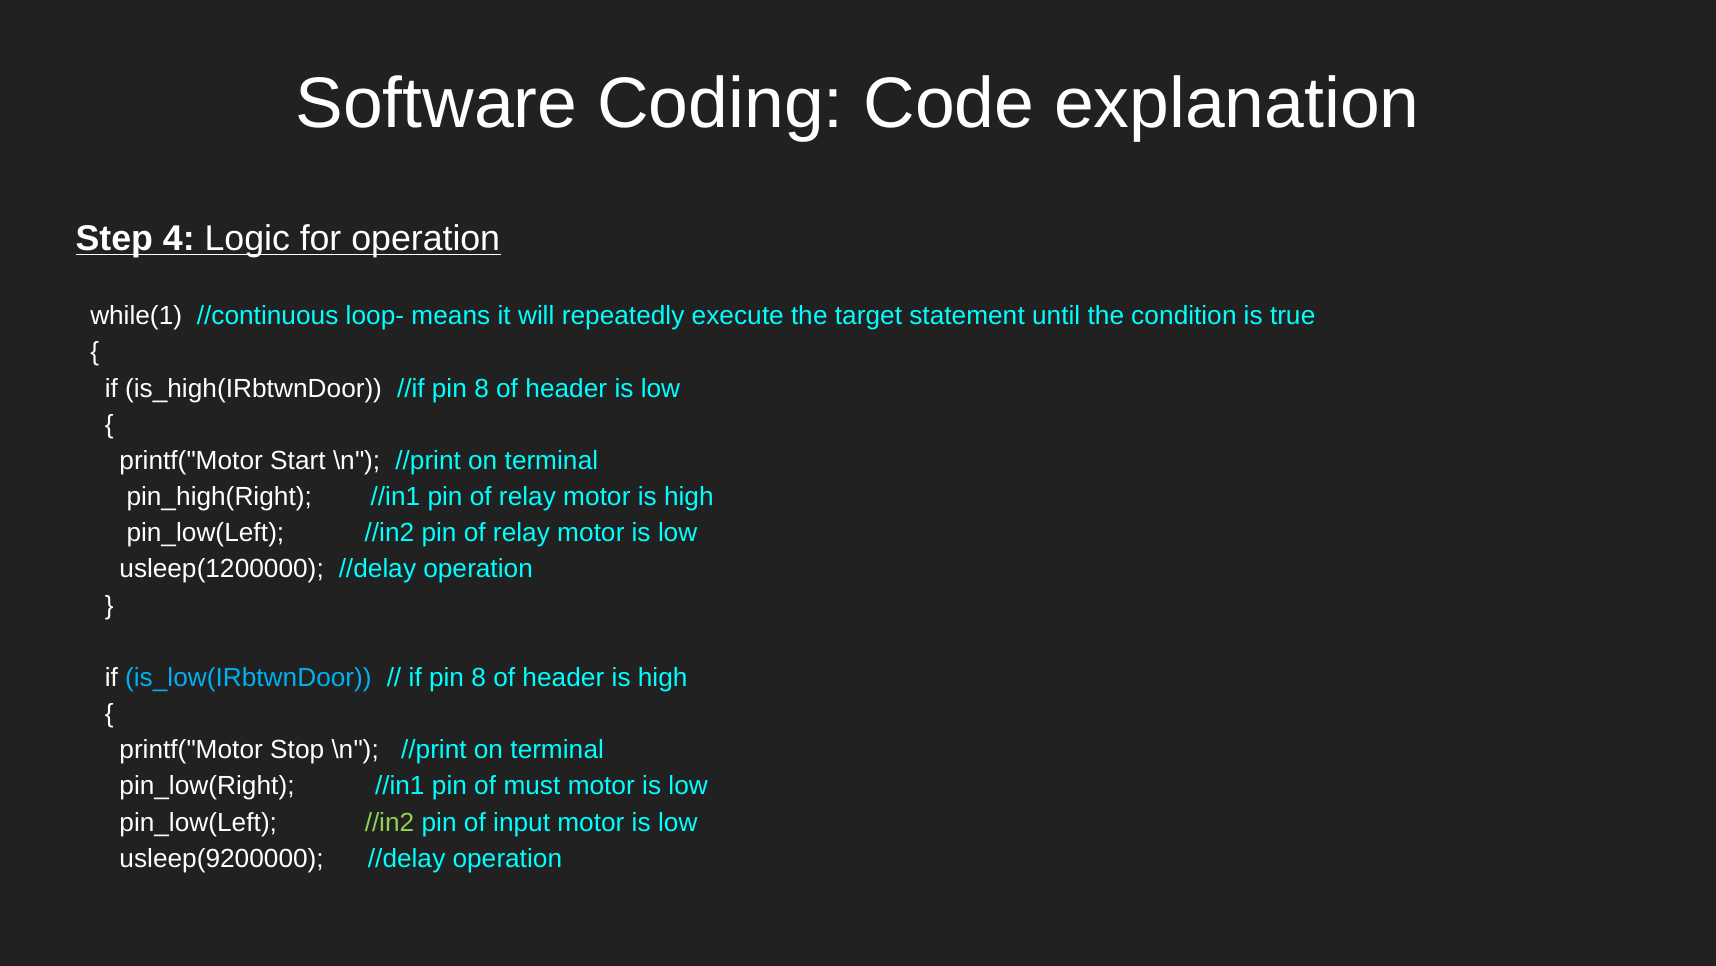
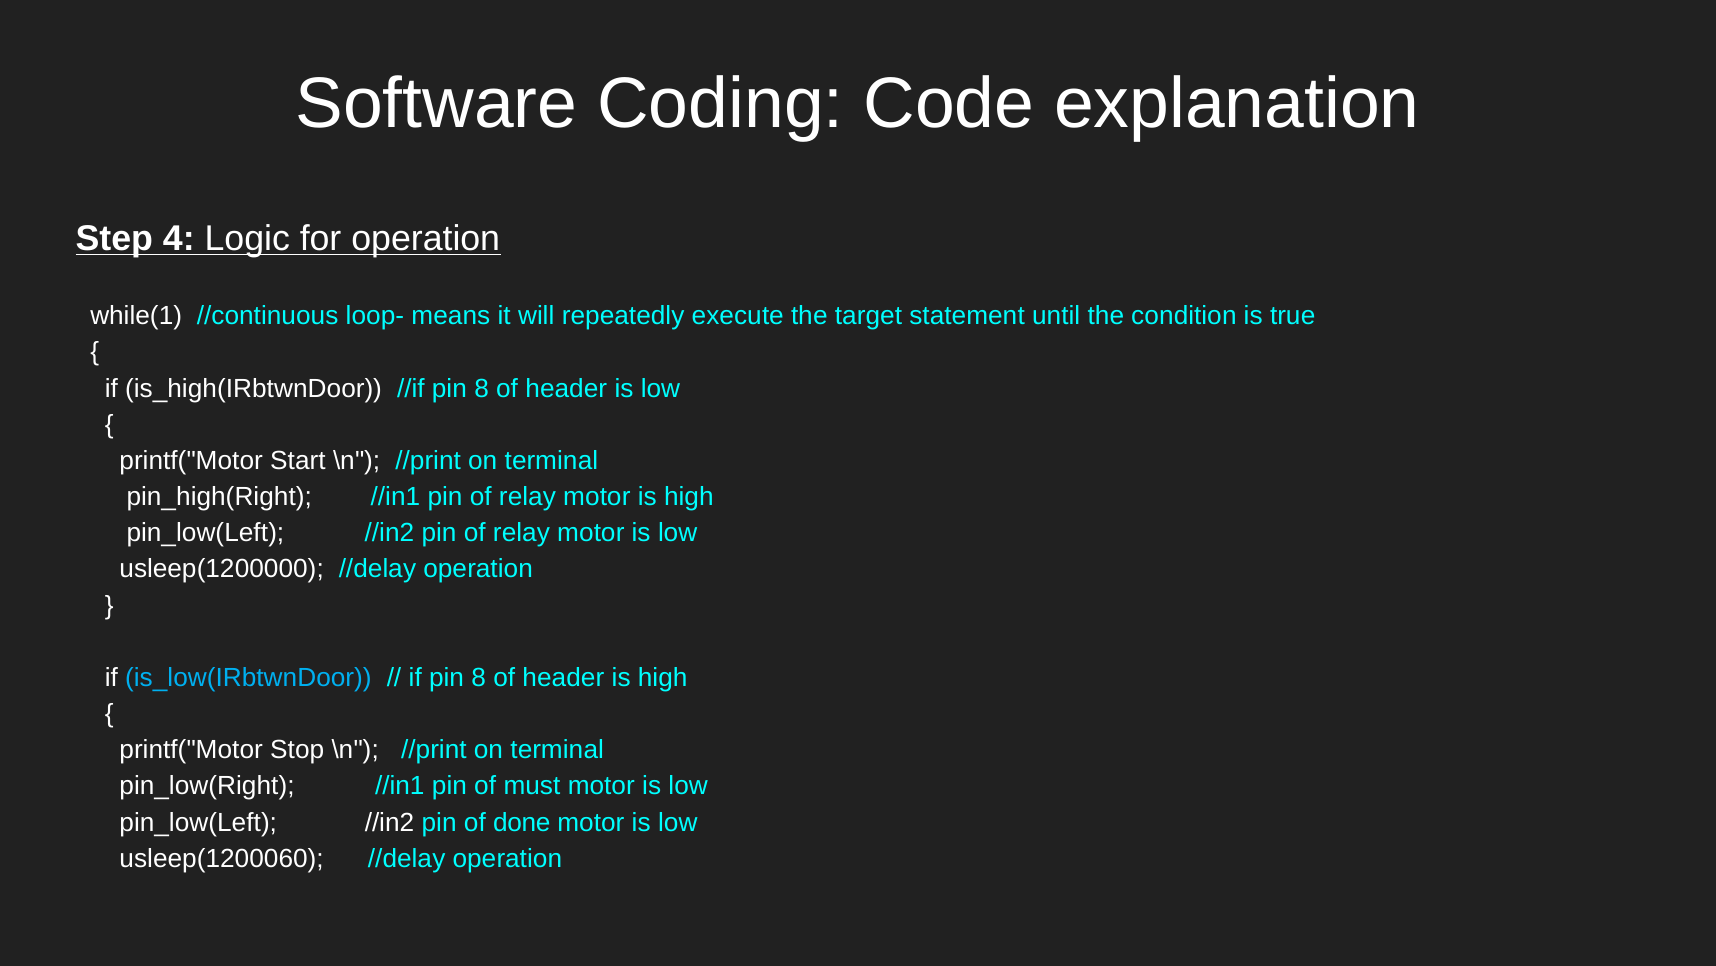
//in2 colour: light green -> white (389, 822)
input: input -> done (522, 822)
usleep(9200000: usleep(9200000 -> usleep(1200060 (222, 858)
